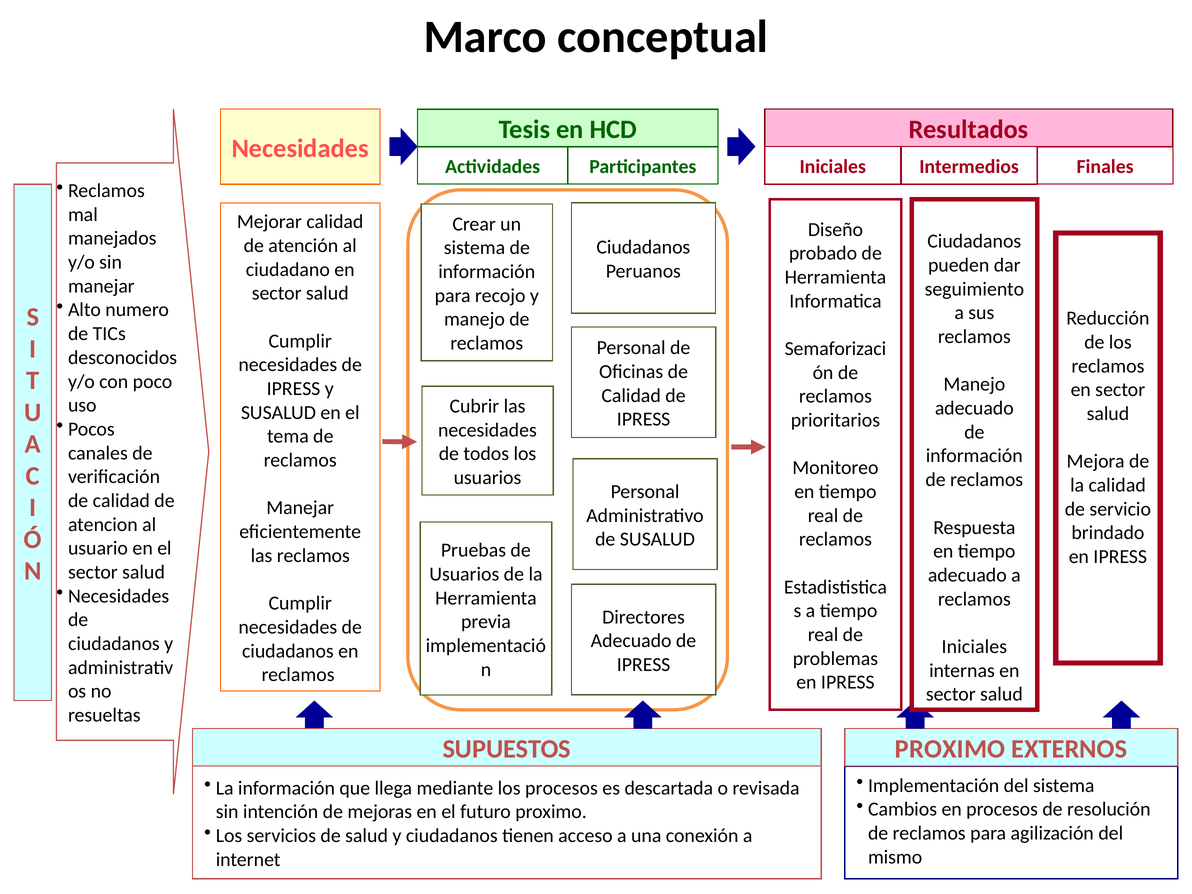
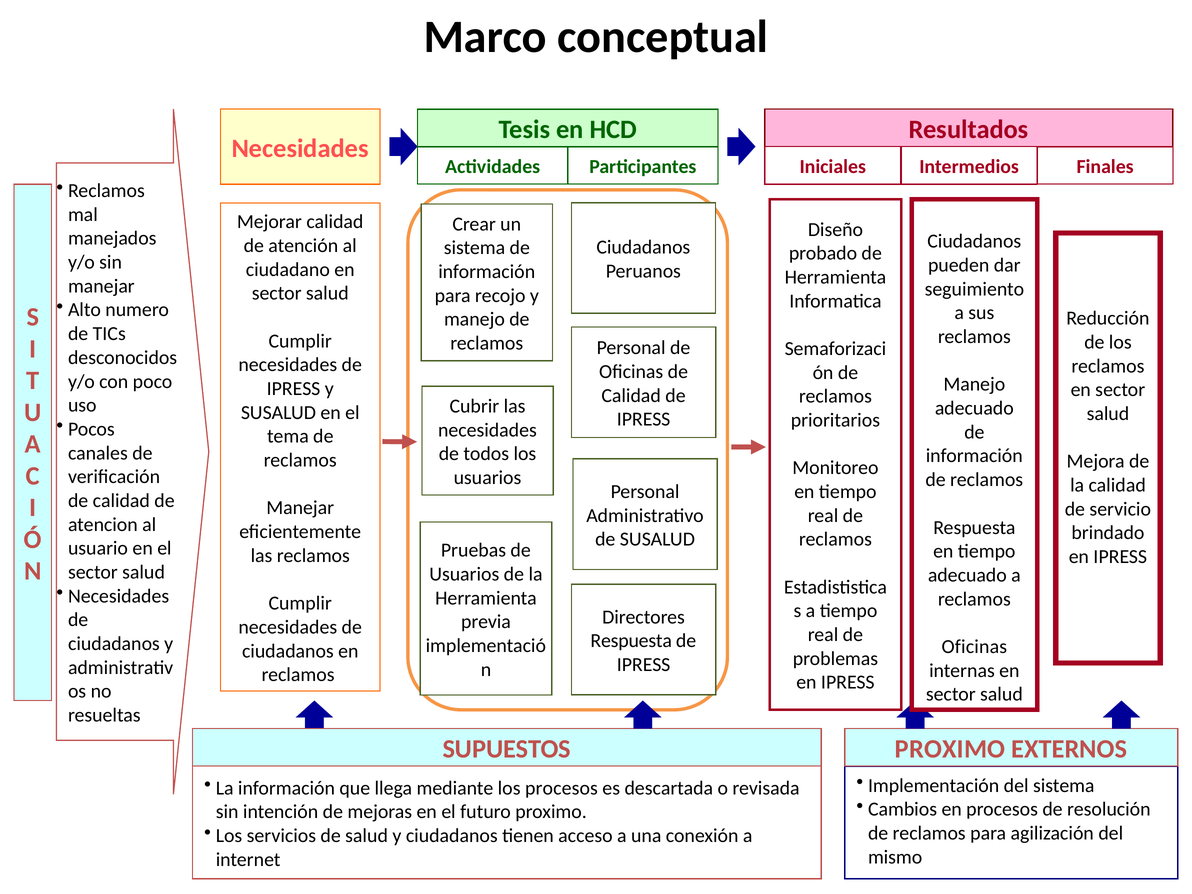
Adecuado: Adecuado -> Respuesta (631, 641)
Iniciales: Iniciales -> Oficinas (974, 647)
